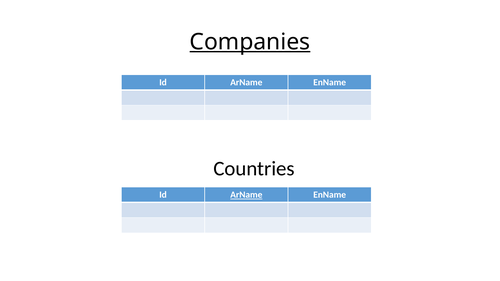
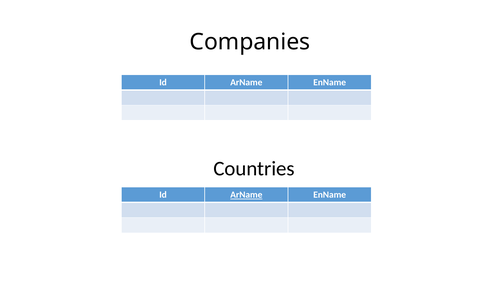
Companies underline: present -> none (250, 42)
